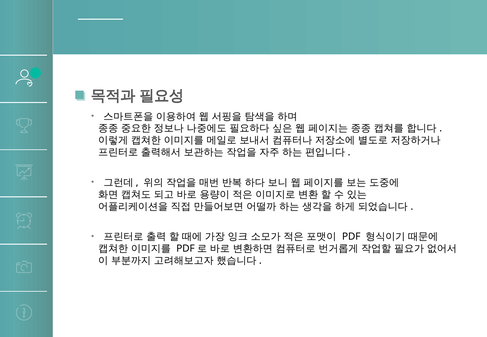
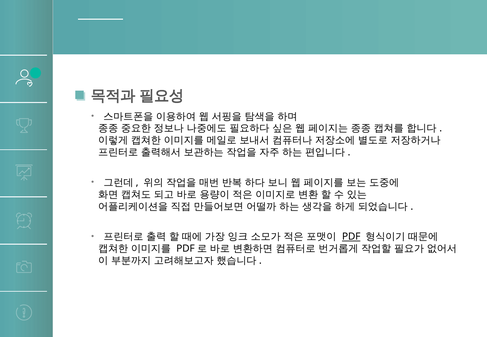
PDF underline: none -> present (351, 237)
